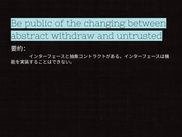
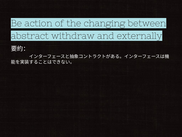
public: public -> action (38, 23)
untrusted: untrusted -> externally (139, 36)
